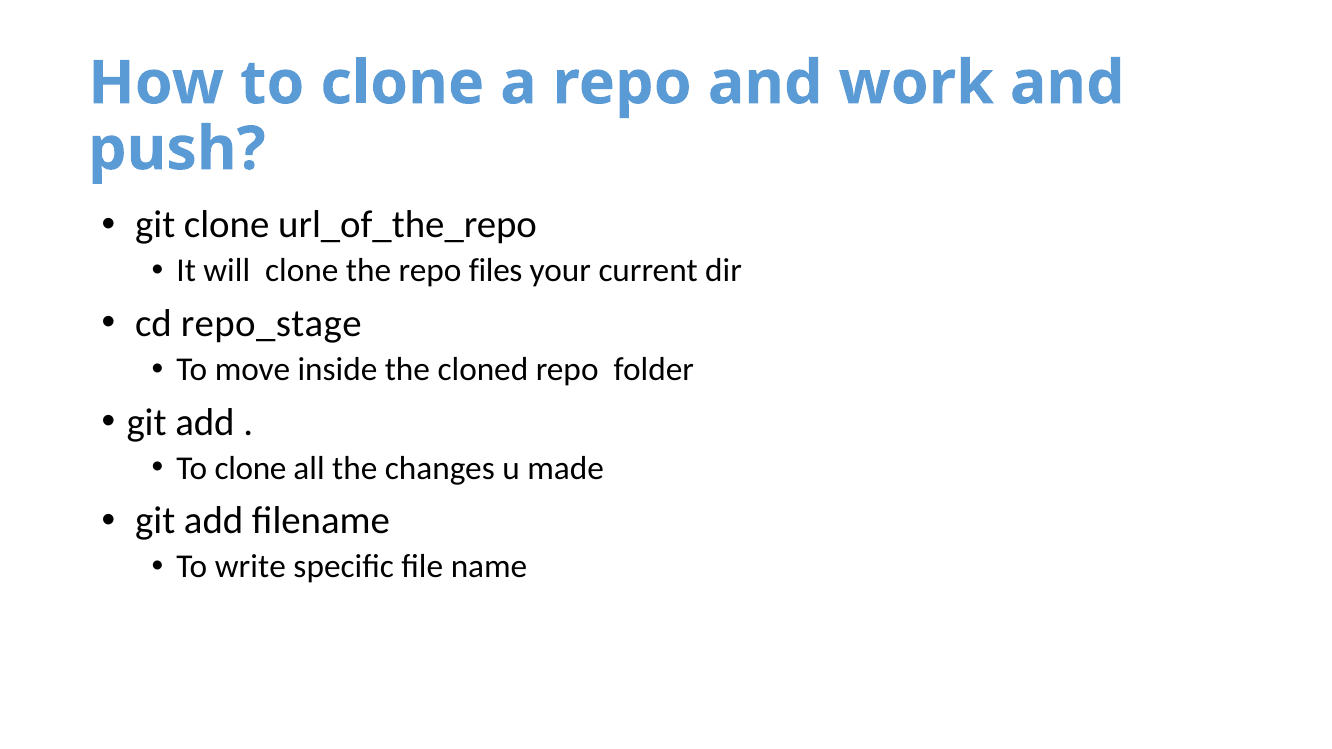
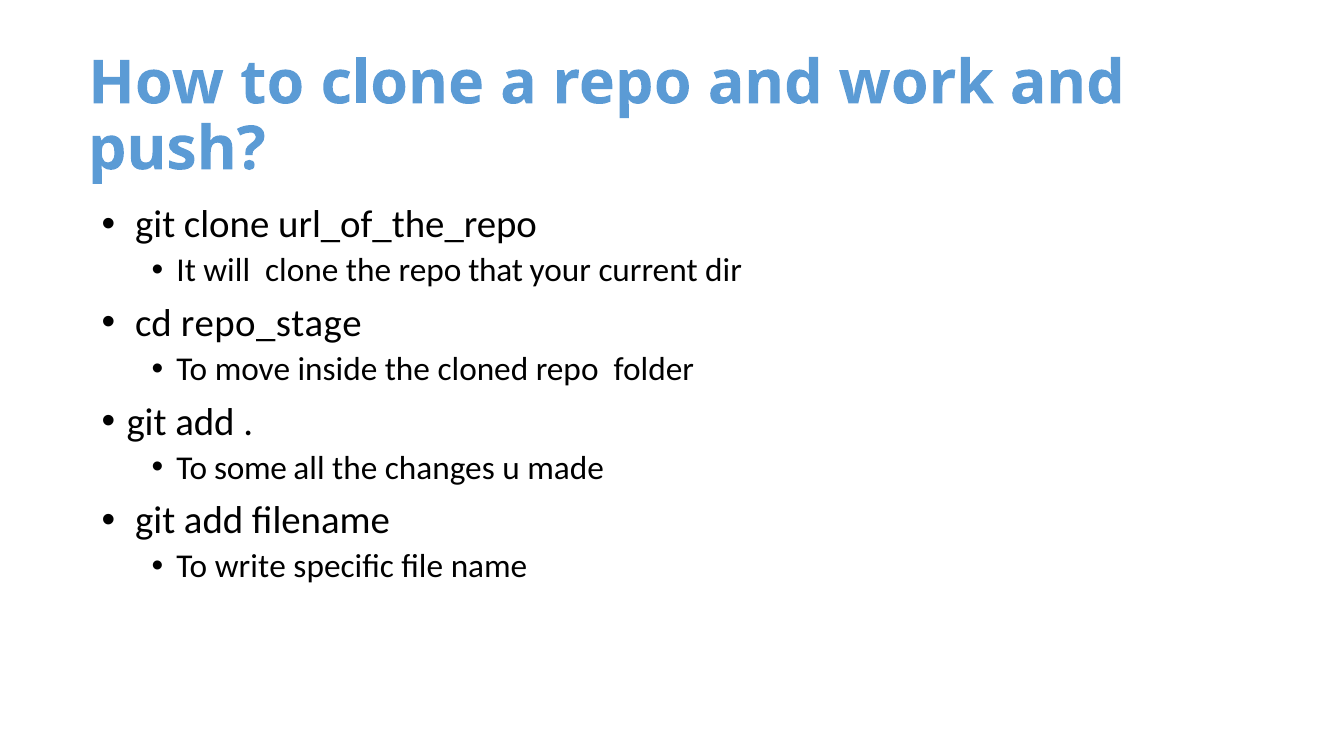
files: files -> that (496, 271)
clone: clone -> some (251, 468)
